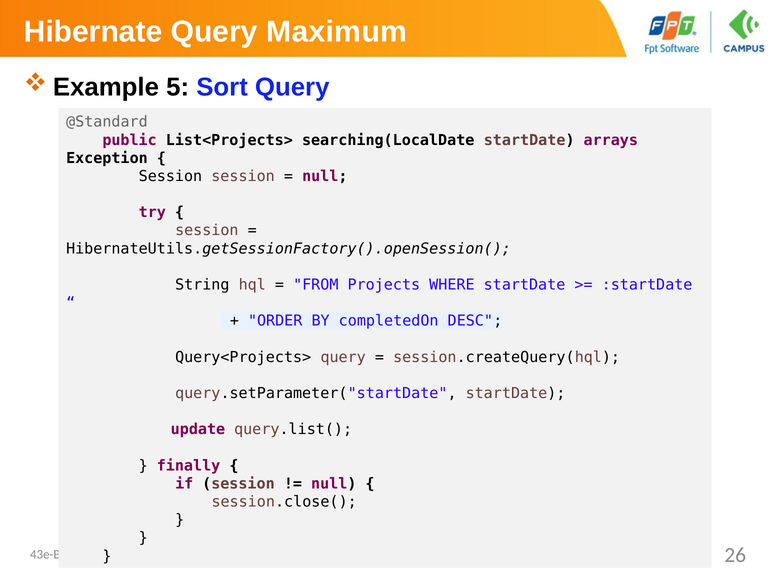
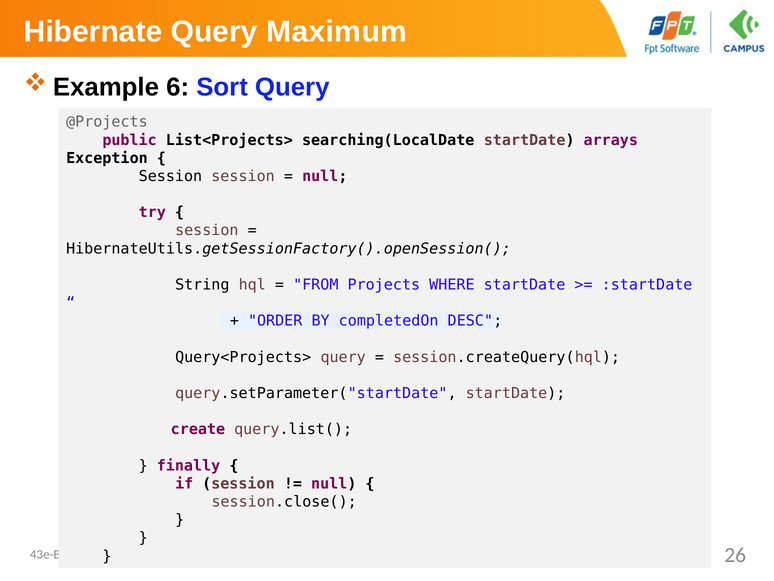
5: 5 -> 6 (178, 87)
@Standard: @Standard -> @Projects (107, 122)
update: update -> create (198, 429)
